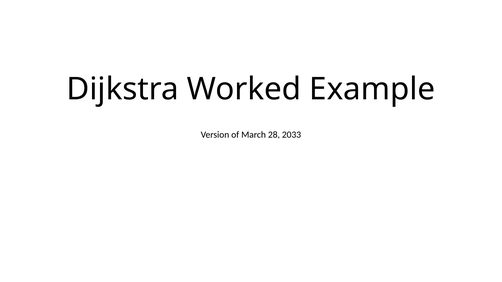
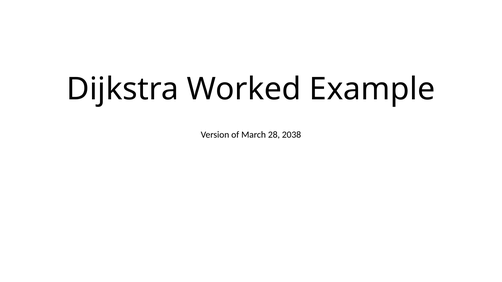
2033: 2033 -> 2038 (292, 135)
